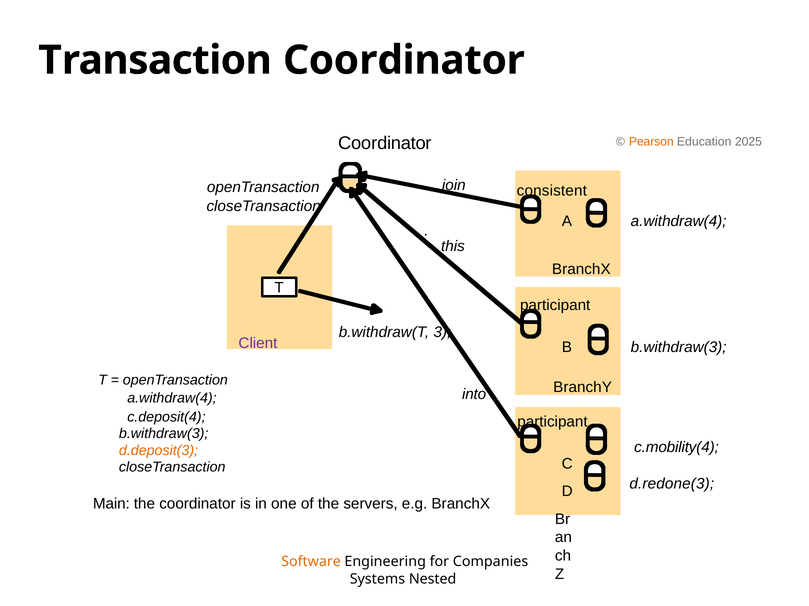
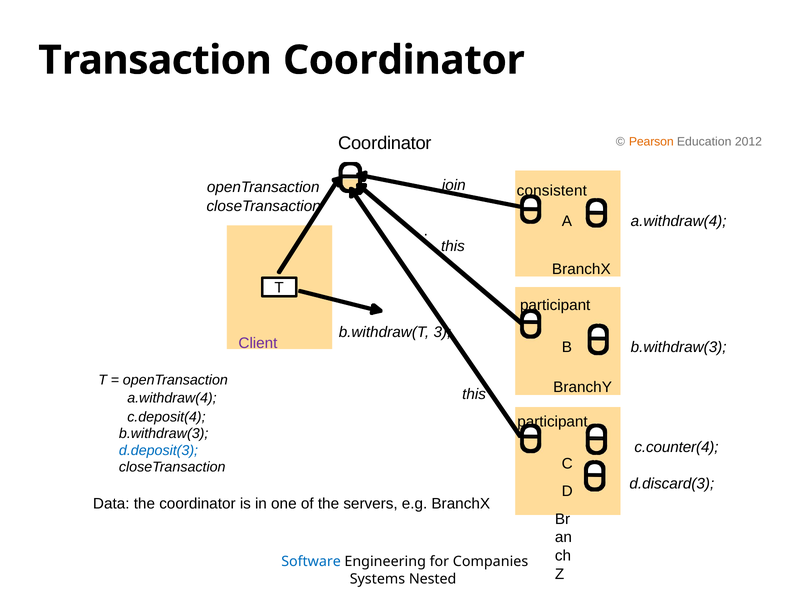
2025: 2025 -> 2012 (748, 142)
into: into -> this (474, 395)
c.mobility(4: c.mobility(4 -> c.counter(4 (677, 448)
d.deposit(3 colour: orange -> blue (159, 451)
d.redone(3: d.redone(3 -> d.discard(3 (672, 484)
Main: Main -> Data (111, 504)
Software colour: orange -> blue (311, 562)
